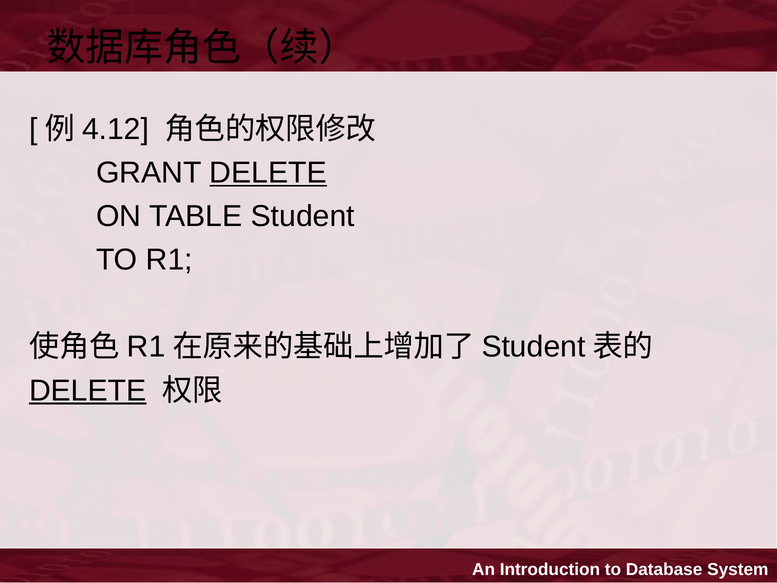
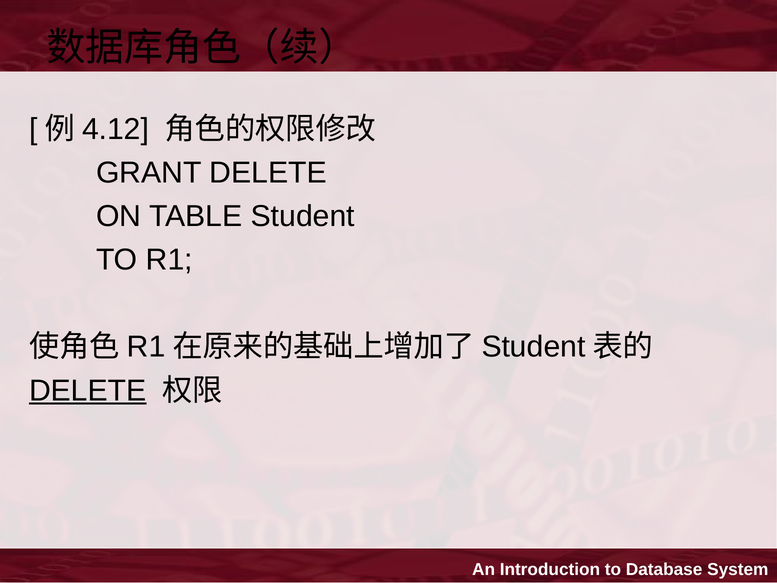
DELETE underline: present -> none (268, 173)
